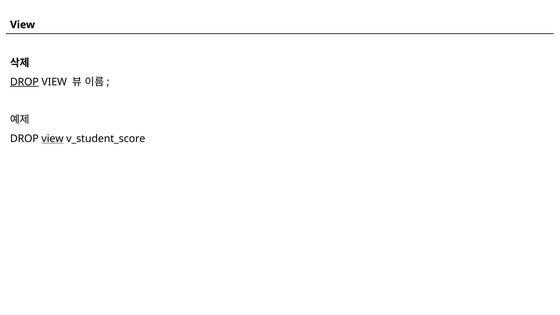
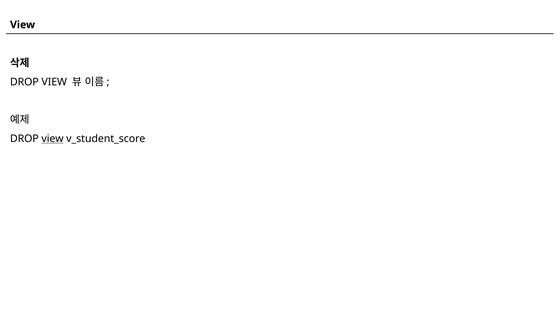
DROP underline: present -> none (24, 82)
